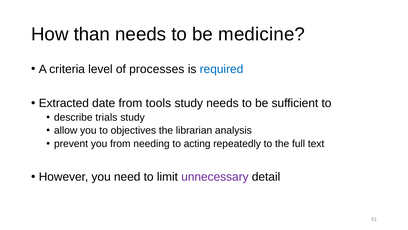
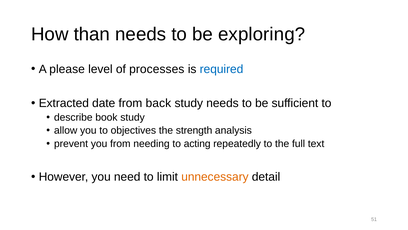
medicine: medicine -> exploring (262, 34)
criteria: criteria -> please (67, 69)
tools: tools -> back (158, 103)
trials: trials -> book (106, 117)
librarian: librarian -> strength (194, 130)
unnecessary colour: purple -> orange (215, 177)
